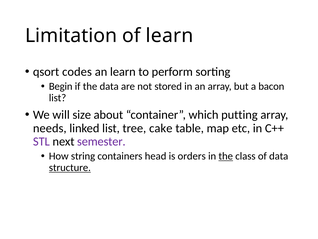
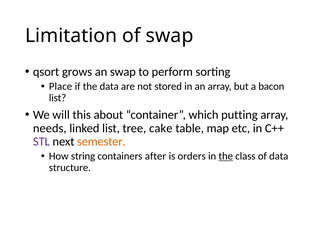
of learn: learn -> swap (170, 36)
codes: codes -> grows (77, 72)
an learn: learn -> swap (123, 72)
Begin: Begin -> Place (61, 86)
size: size -> this (82, 115)
semester colour: purple -> orange (101, 141)
head: head -> after (156, 156)
structure underline: present -> none (70, 167)
